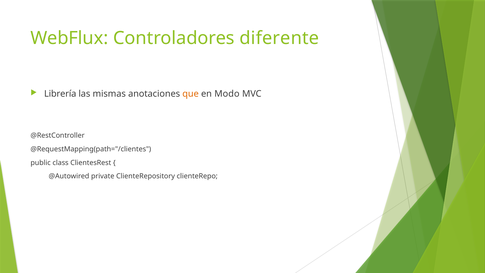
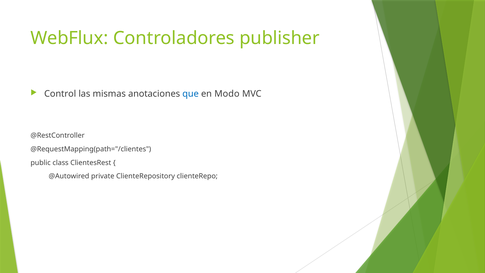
diferente: diferente -> publisher (279, 38)
Librería: Librería -> Control (60, 94)
que colour: orange -> blue (191, 94)
